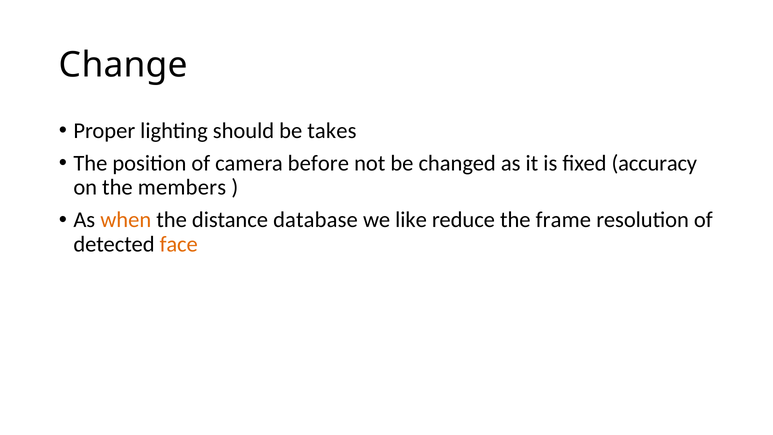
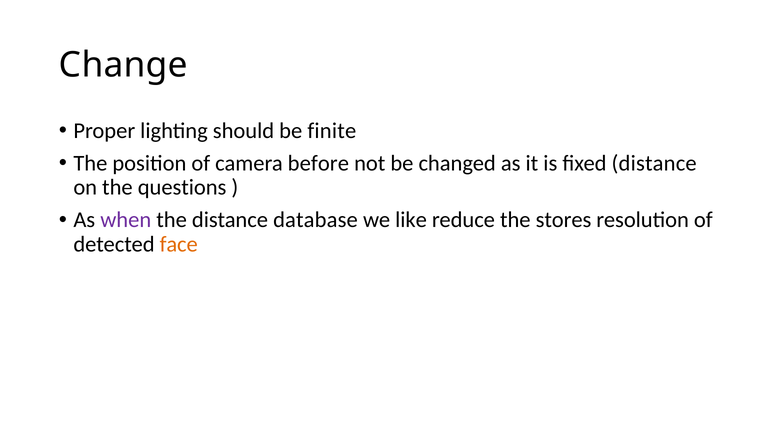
takes: takes -> finite (332, 131)
fixed accuracy: accuracy -> distance (654, 163)
members: members -> questions (182, 187)
when colour: orange -> purple (126, 220)
frame: frame -> stores (563, 220)
